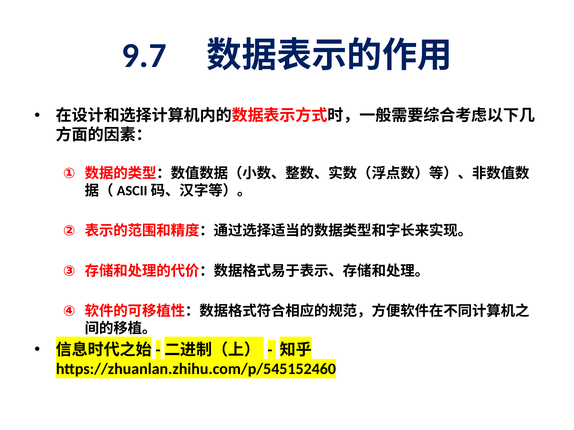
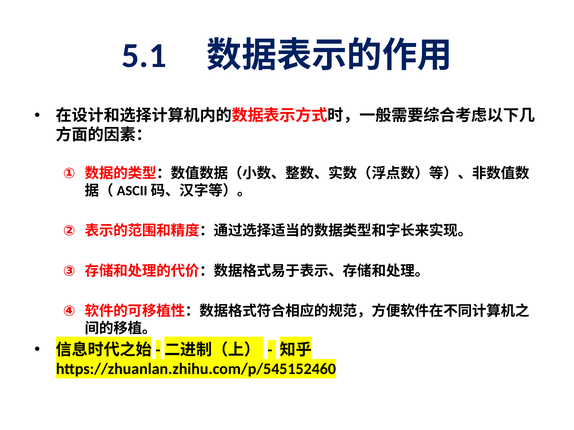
9.7: 9.7 -> 5.1 (144, 56)
